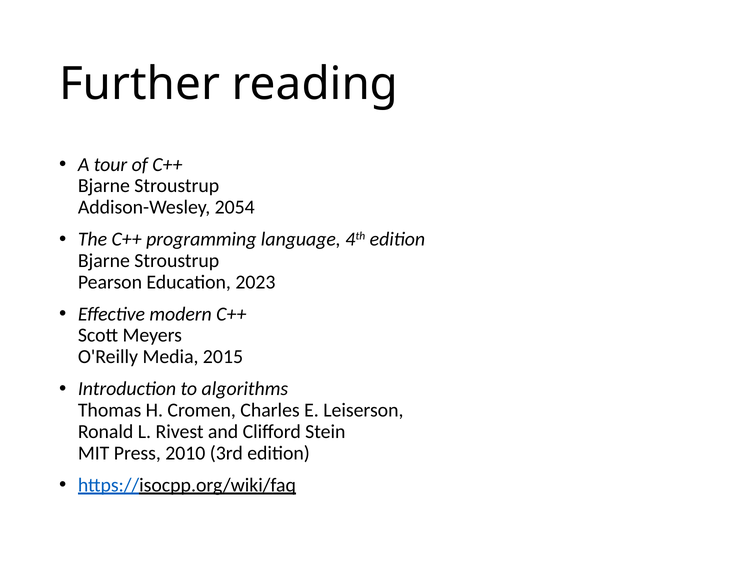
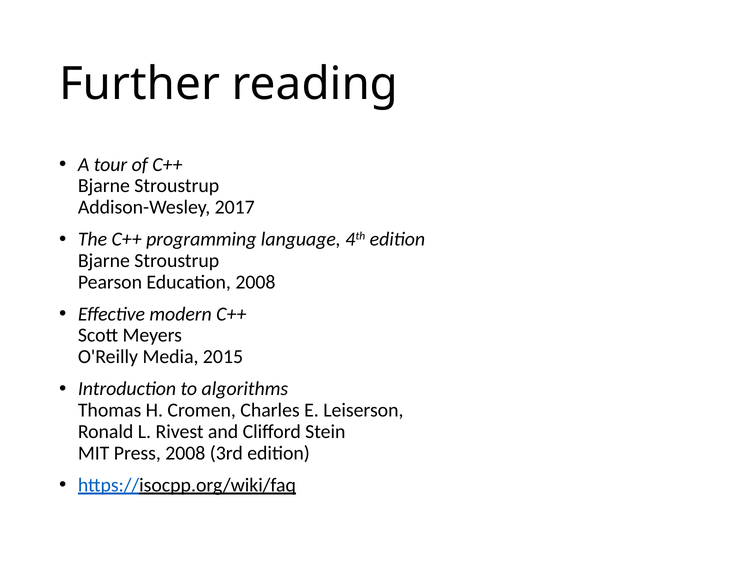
2054: 2054 -> 2017 (235, 207)
Education 2023: 2023 -> 2008 (255, 282)
Press 2010: 2010 -> 2008 (185, 452)
